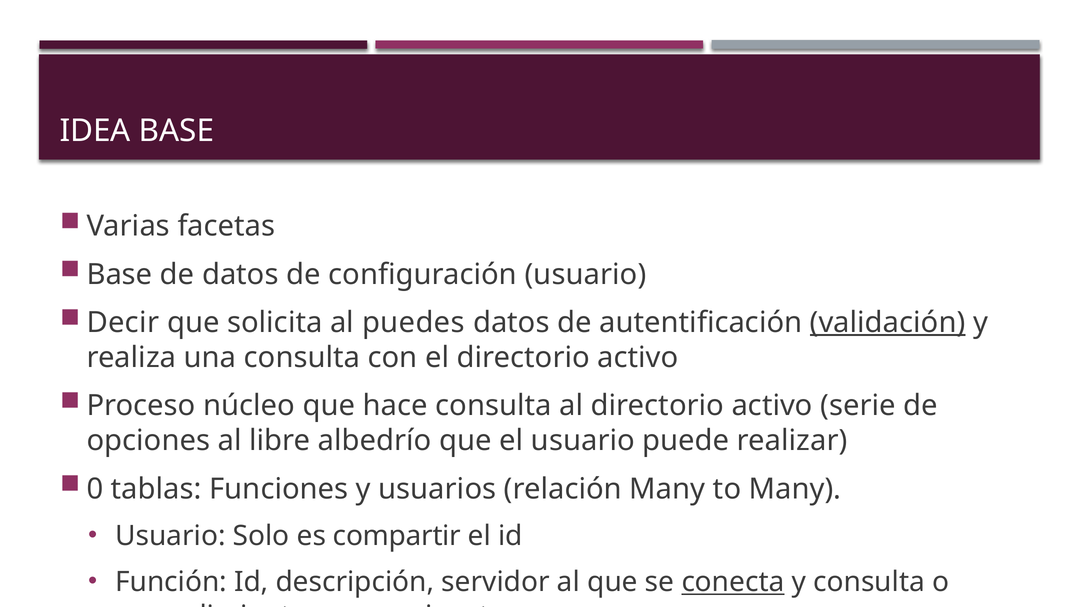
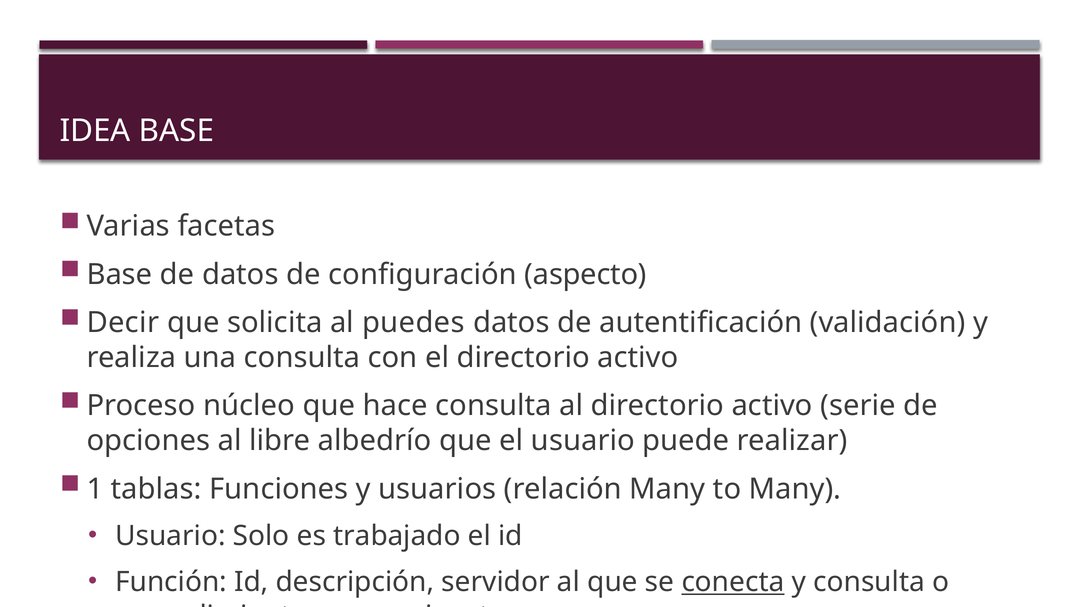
configuración usuario: usuario -> aspecto (586, 274)
validación underline: present -> none (888, 322)
0: 0 -> 1 (95, 489)
compartir: compartir -> trabajado (397, 536)
